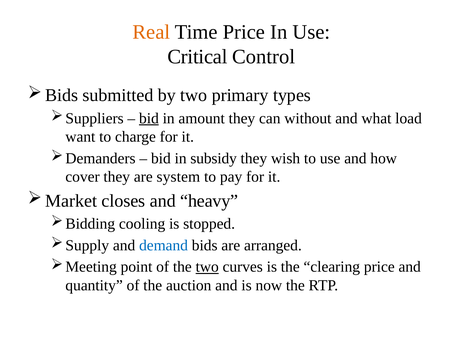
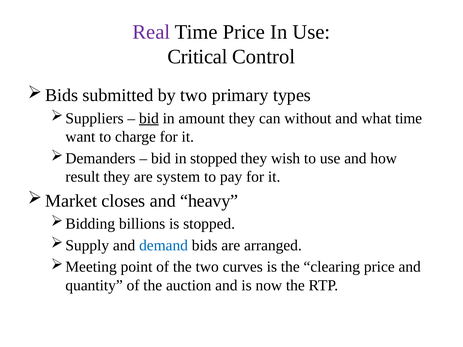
Real colour: orange -> purple (151, 32)
what load: load -> time (409, 118)
in subsidy: subsidy -> stopped (214, 159)
cover: cover -> result (83, 177)
cooling: cooling -> billions (142, 224)
two underline: present -> none (207, 267)
